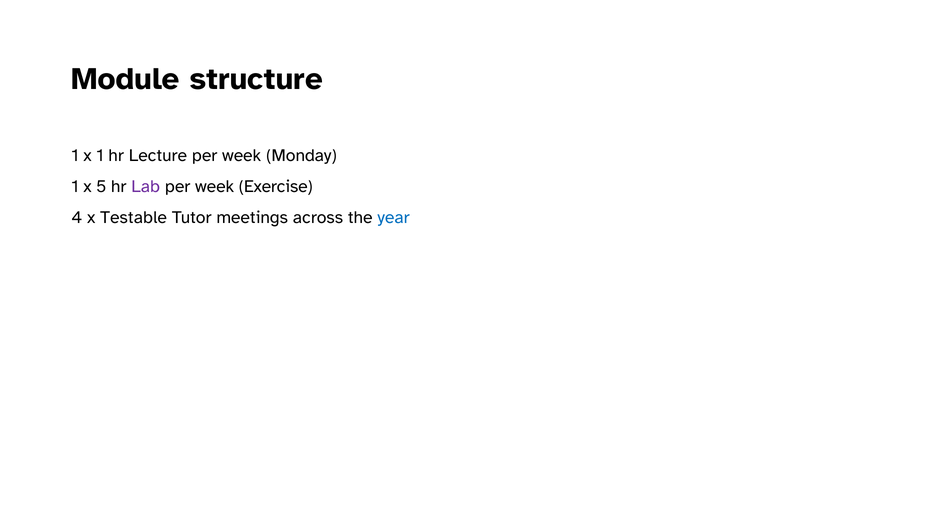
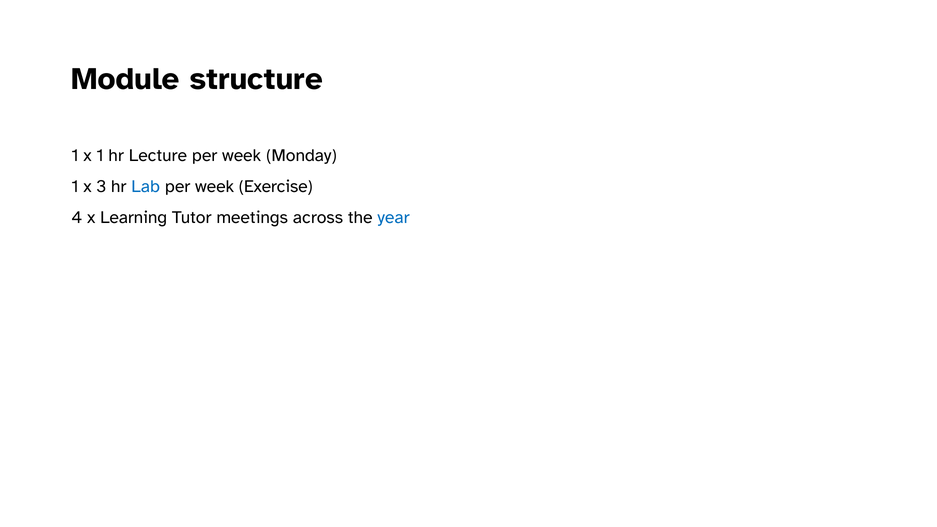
5: 5 -> 3 (101, 186)
Lab colour: purple -> blue (146, 186)
Testable: Testable -> Learning (134, 217)
